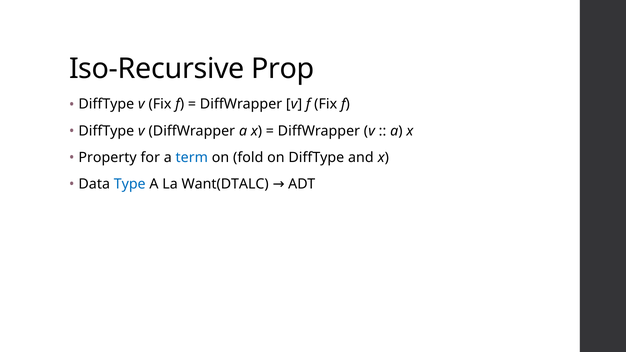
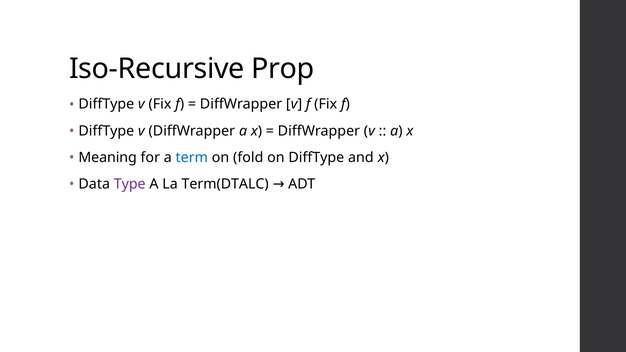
Property: Property -> Meaning (108, 158)
Type colour: blue -> purple (130, 184)
Want(DTALC: Want(DTALC -> Term(DTALC (225, 184)
